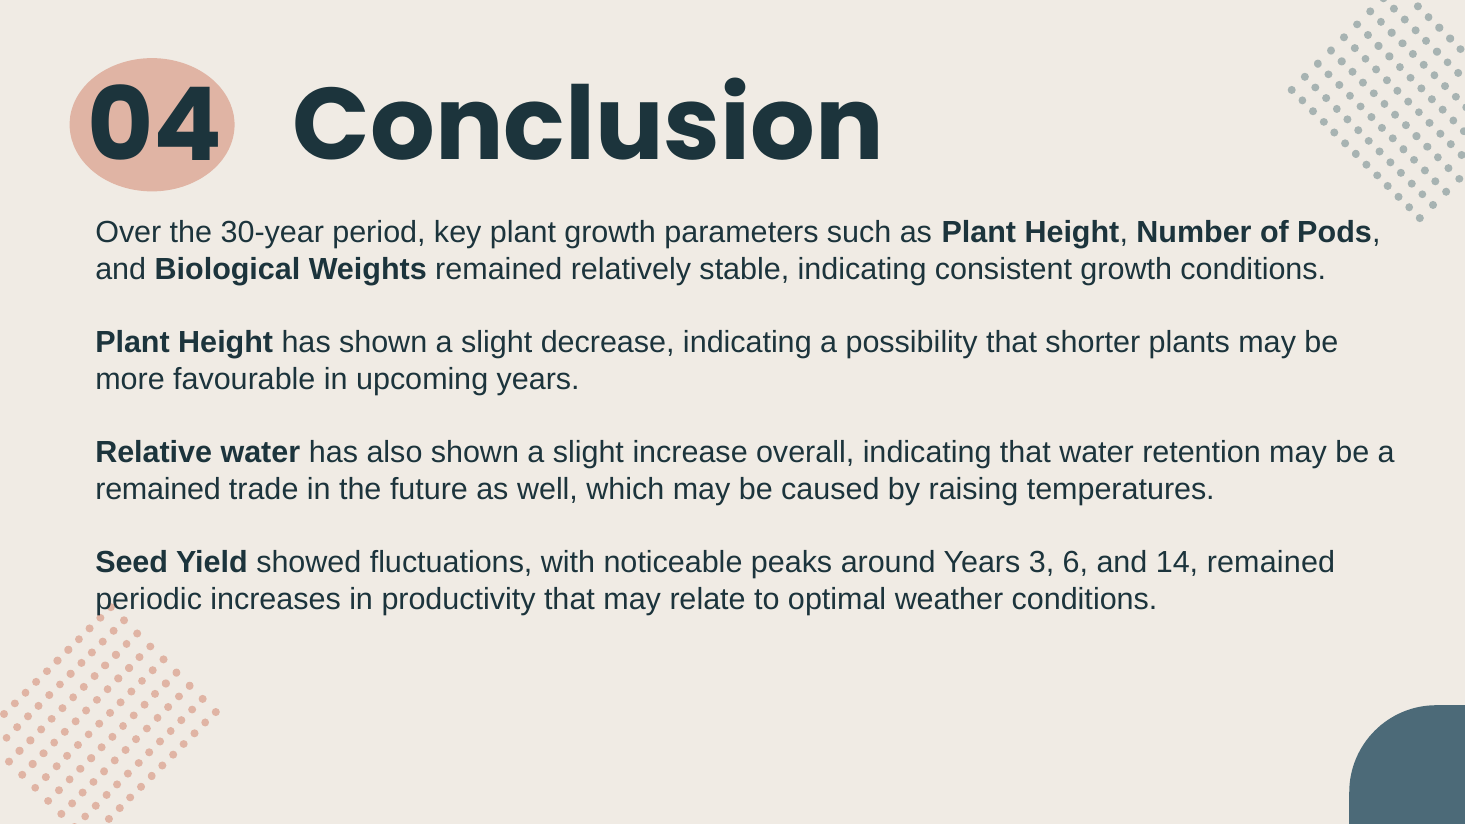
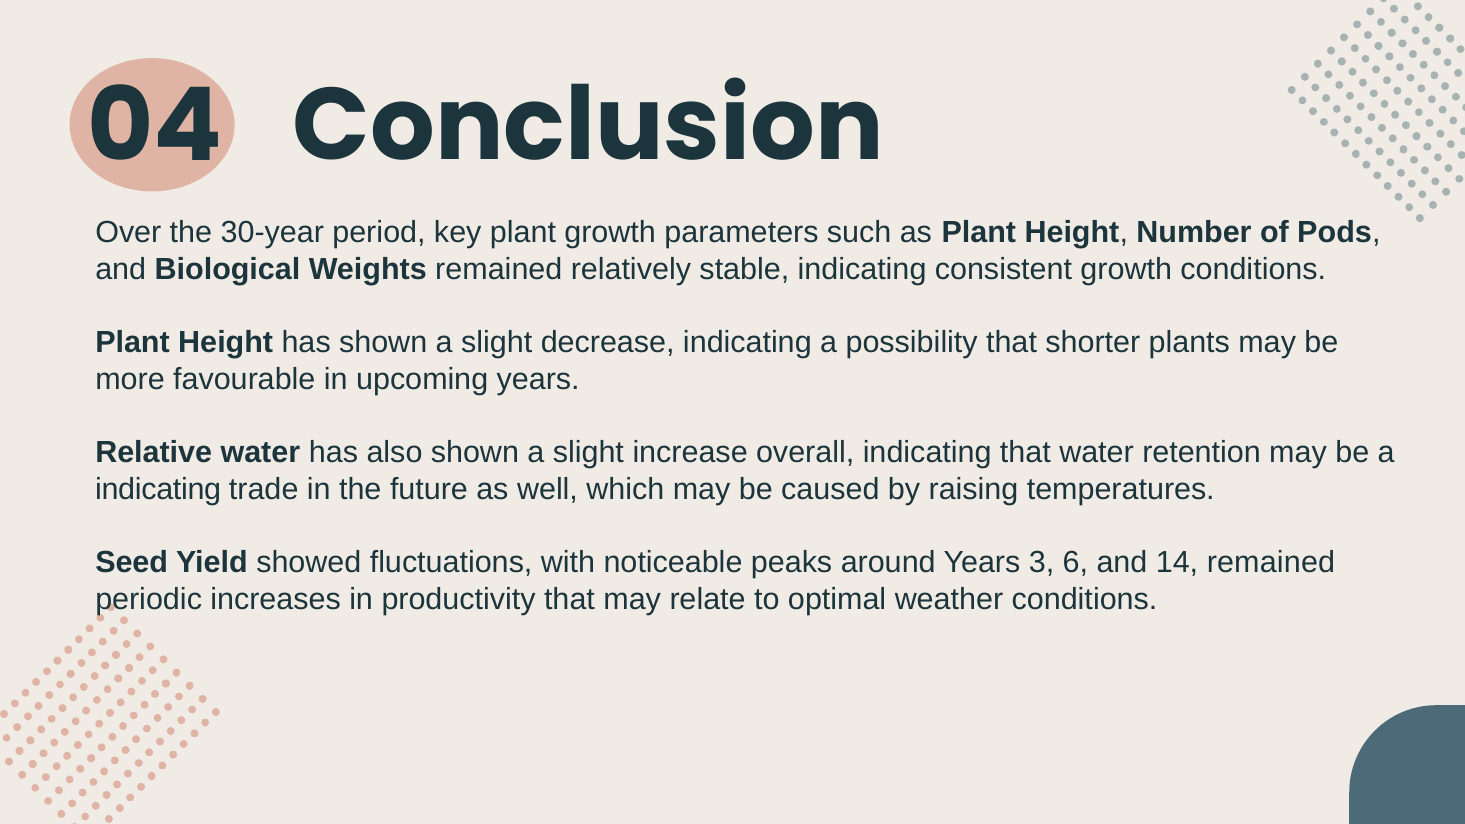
remained: remained -> indicating (158, 489)
